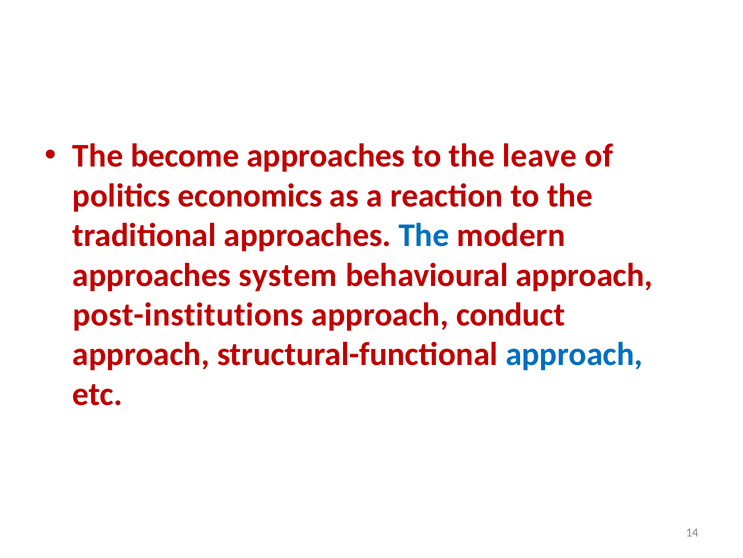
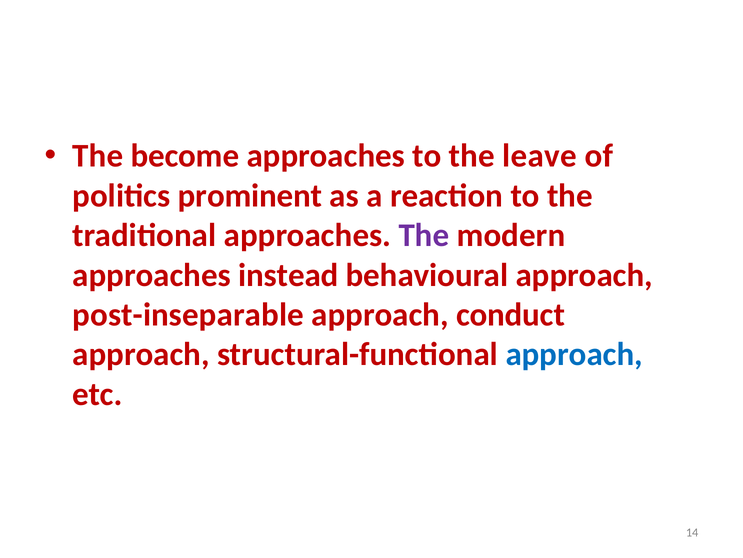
economics: economics -> prominent (250, 196)
The colour: blue -> purple (424, 235)
system: system -> instead (288, 275)
post-institutions: post-institutions -> post-inseparable (188, 314)
